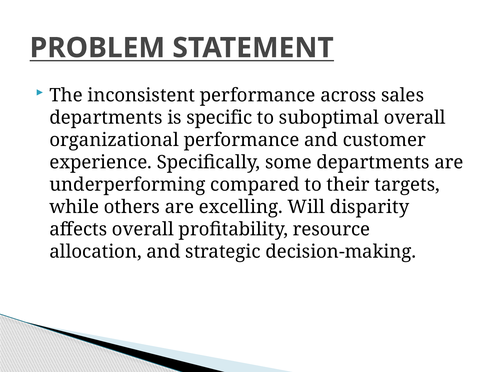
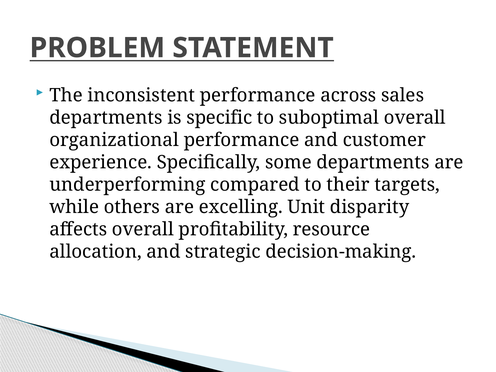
Will: Will -> Unit (306, 207)
